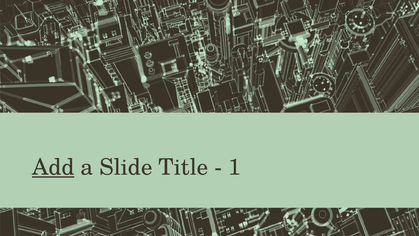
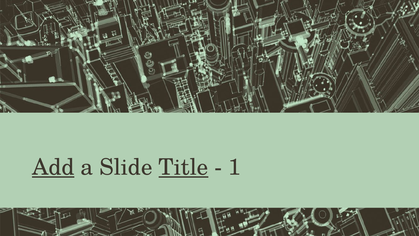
Title underline: none -> present (183, 167)
